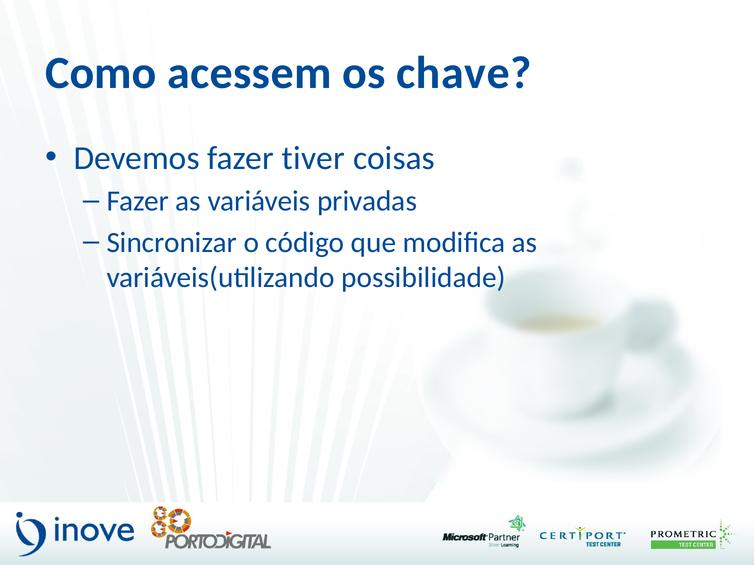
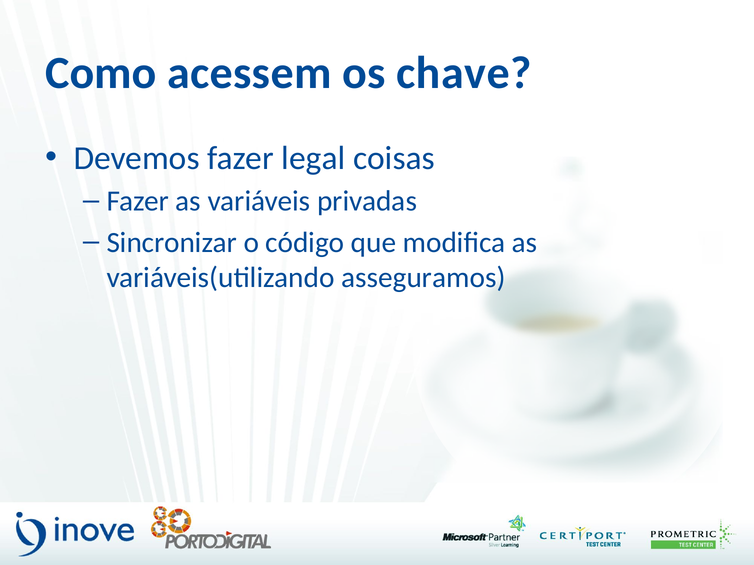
tiver: tiver -> legal (313, 158)
possibilidade: possibilidade -> asseguramos (423, 278)
